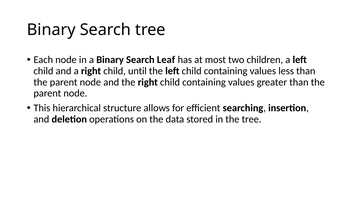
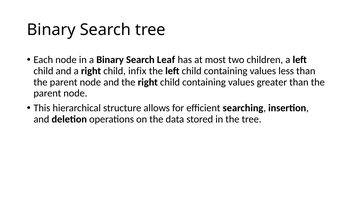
until: until -> infix (137, 71)
